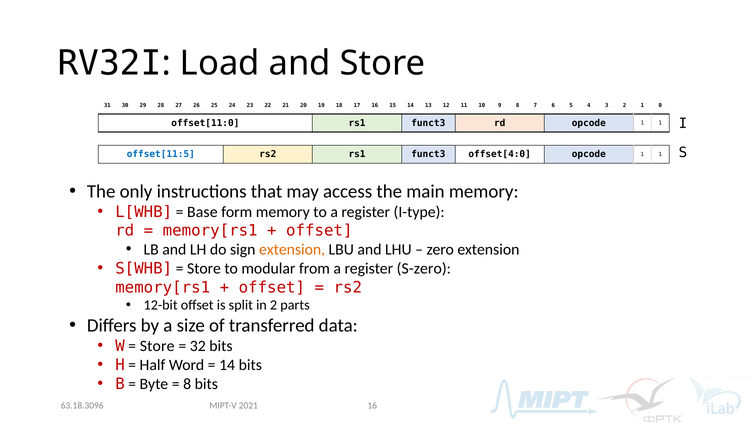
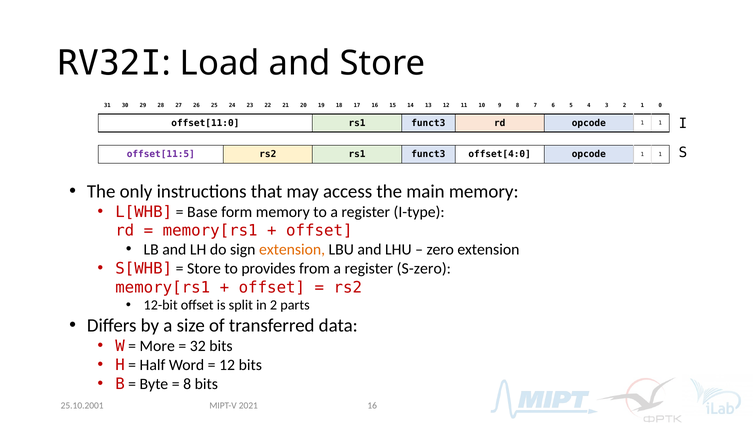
offset[11:5 colour: blue -> purple (161, 154)
modular: modular -> provides (268, 268)
Store: Store -> More (157, 346)
14: 14 -> 12 (227, 365)
63.18.3096: 63.18.3096 -> 25.10.2001 (82, 406)
